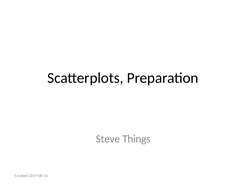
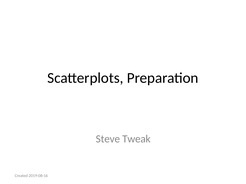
Things: Things -> Tweak (136, 139)
